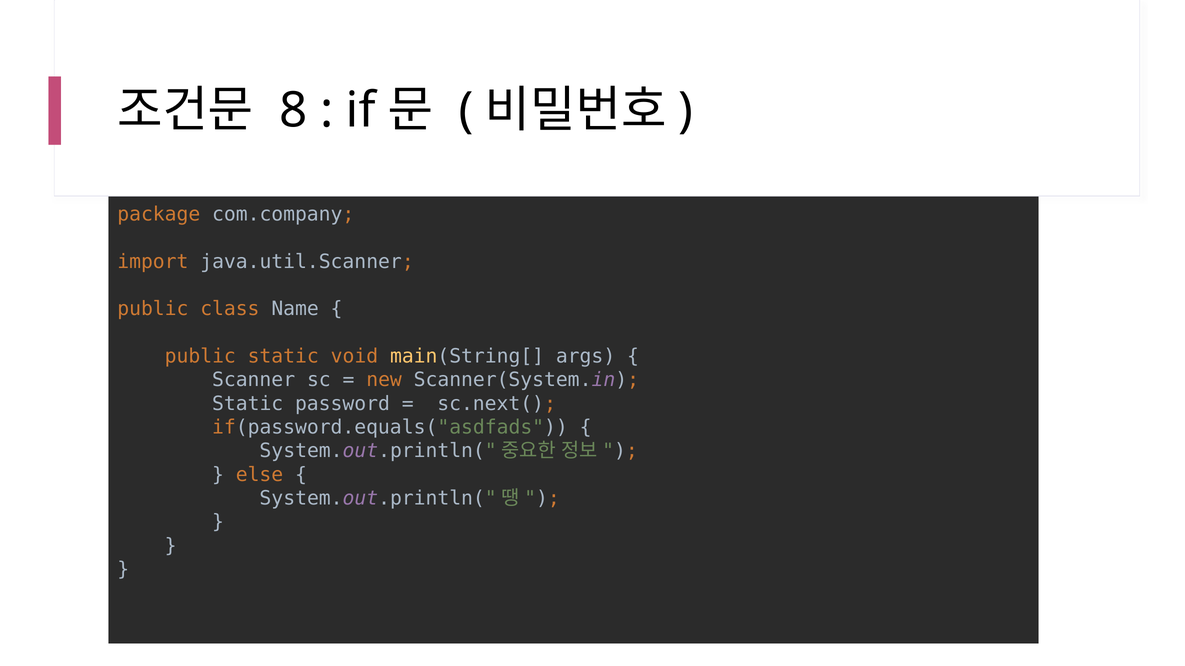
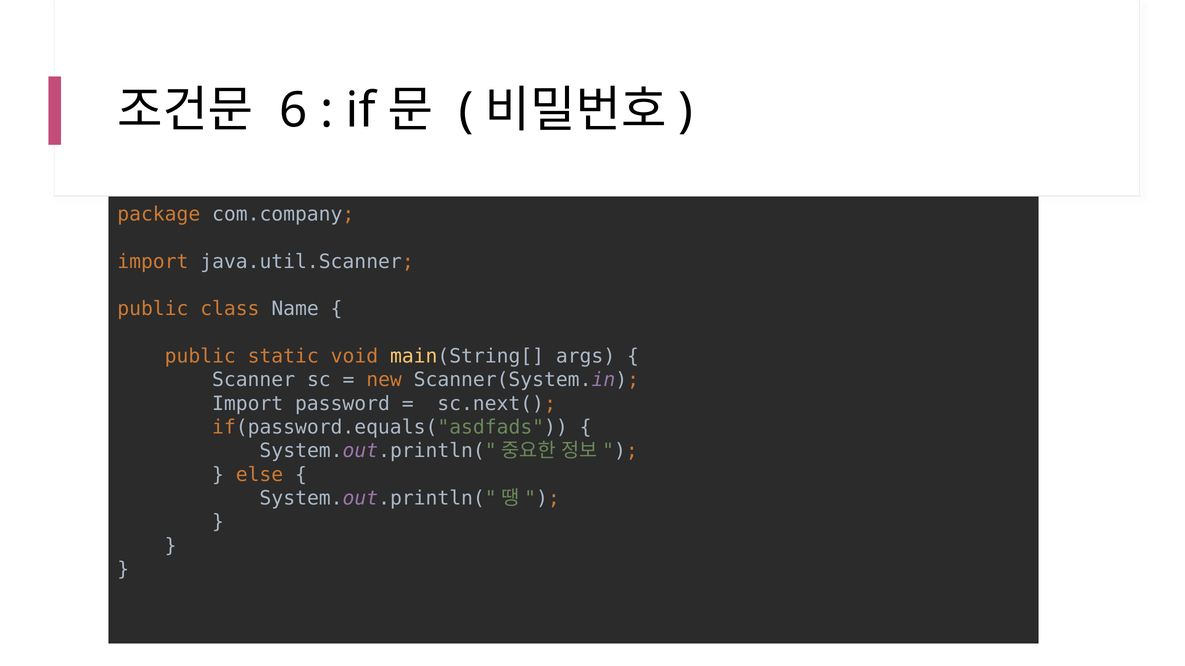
8: 8 -> 6 (293, 110)
Static: Static -> Import (248, 404)
